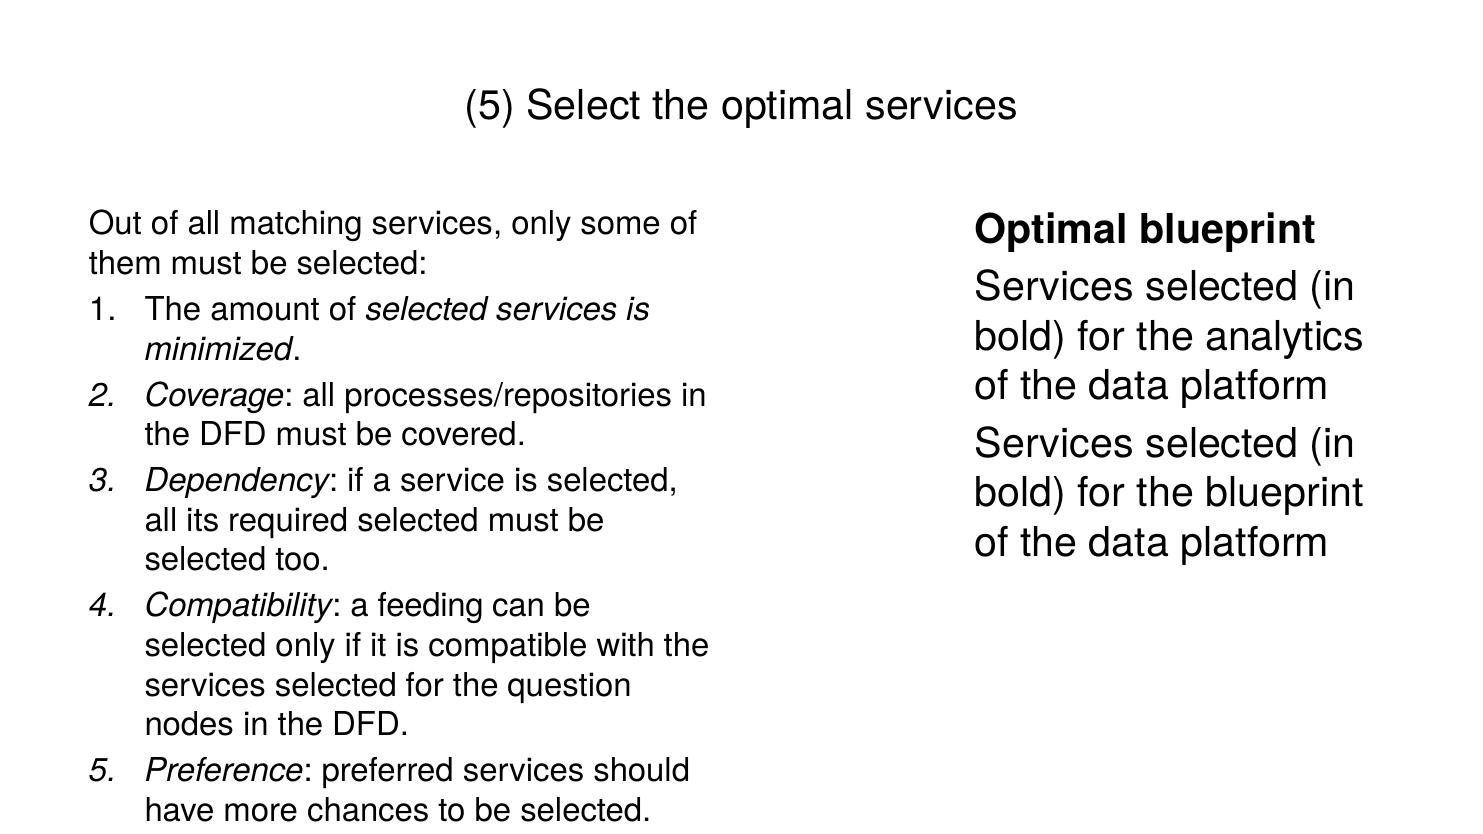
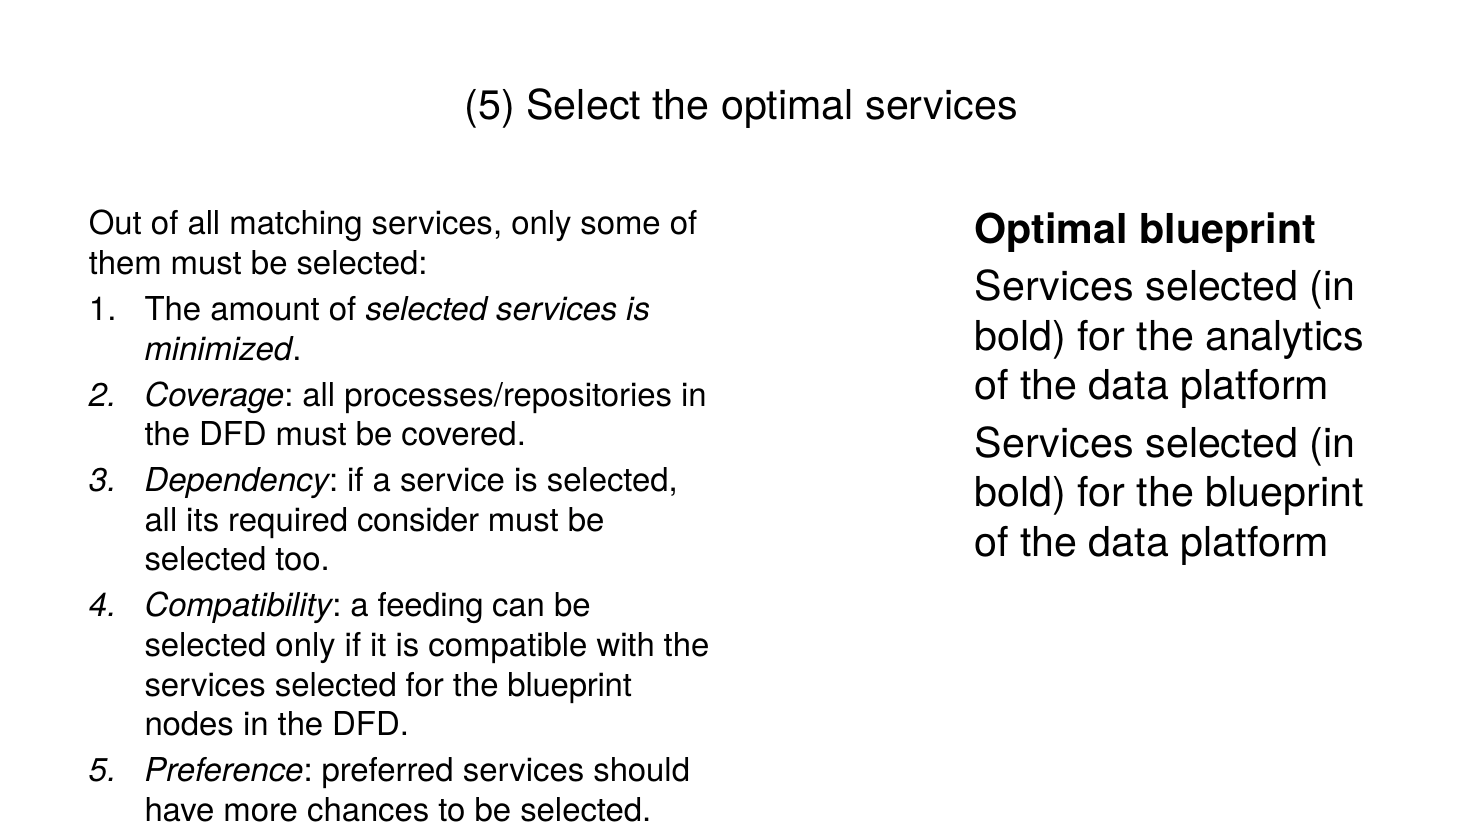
required selected: selected -> consider (418, 521)
selected for the question: question -> blueprint (570, 685)
